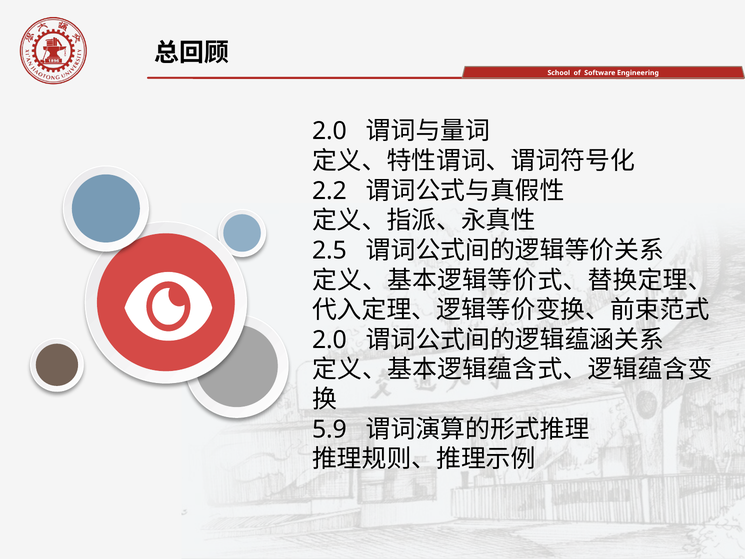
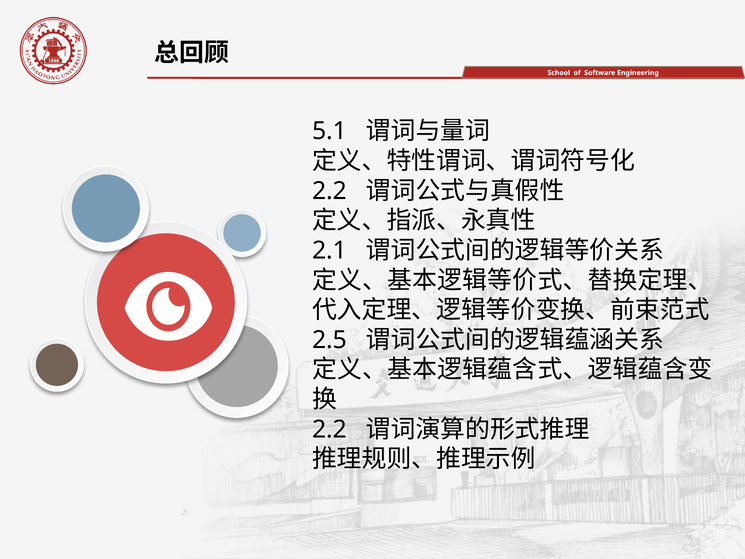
2.0: 2.0 -> 5.1 (330, 131)
2.5: 2.5 -> 2.1 (330, 250)
2.0: 2.0 -> 2.5 (330, 340)
5.9: 5.9 -> 2.2 (330, 429)
